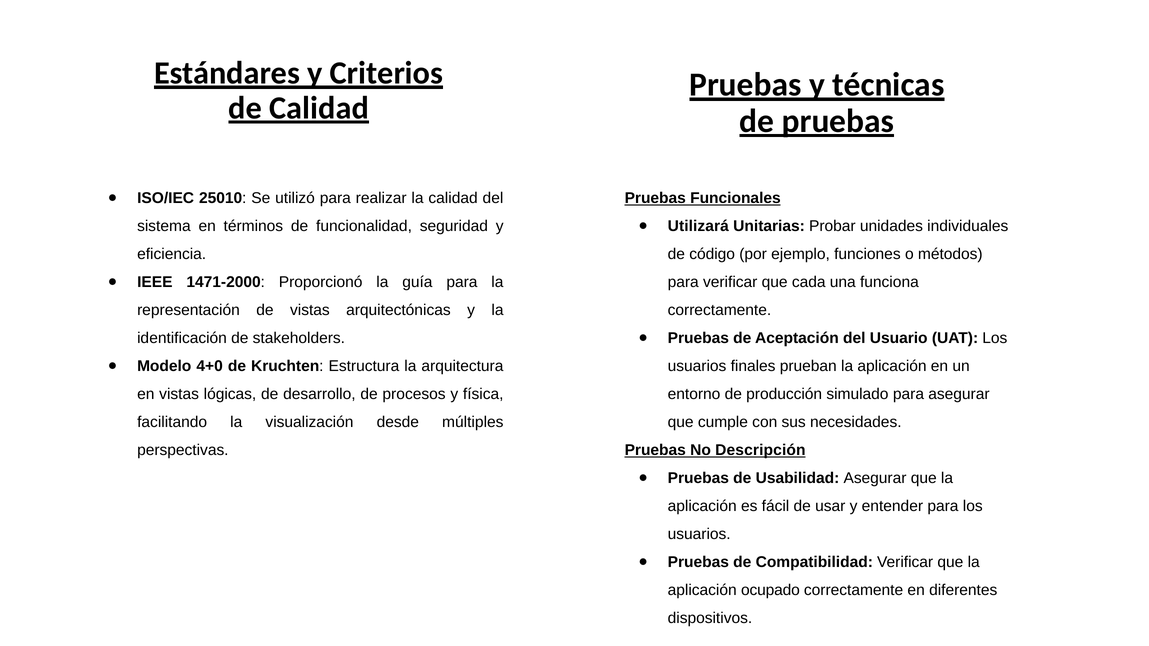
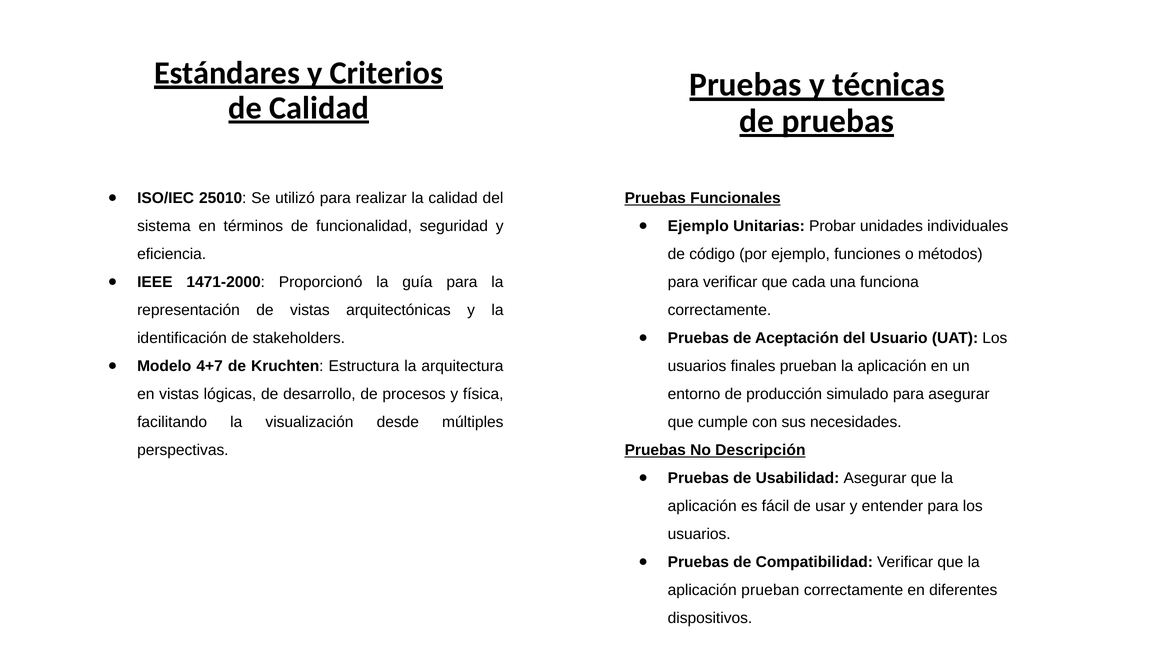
Utilizará: Utilizará -> Ejemplo (698, 226)
4+0: 4+0 -> 4+7 (210, 366)
aplicación ocupado: ocupado -> prueban (770, 590)
